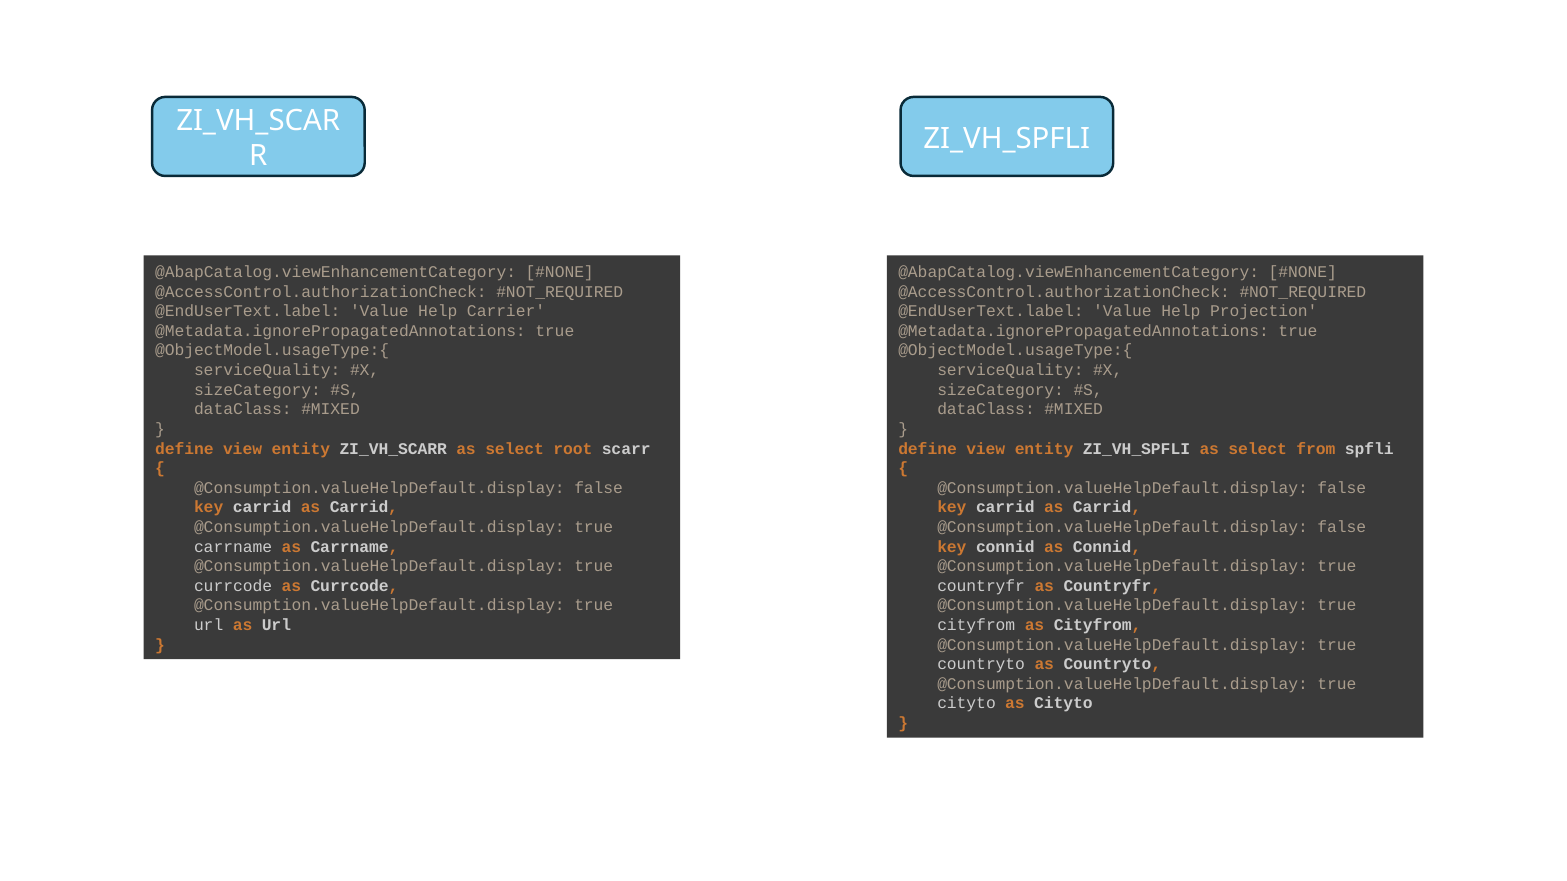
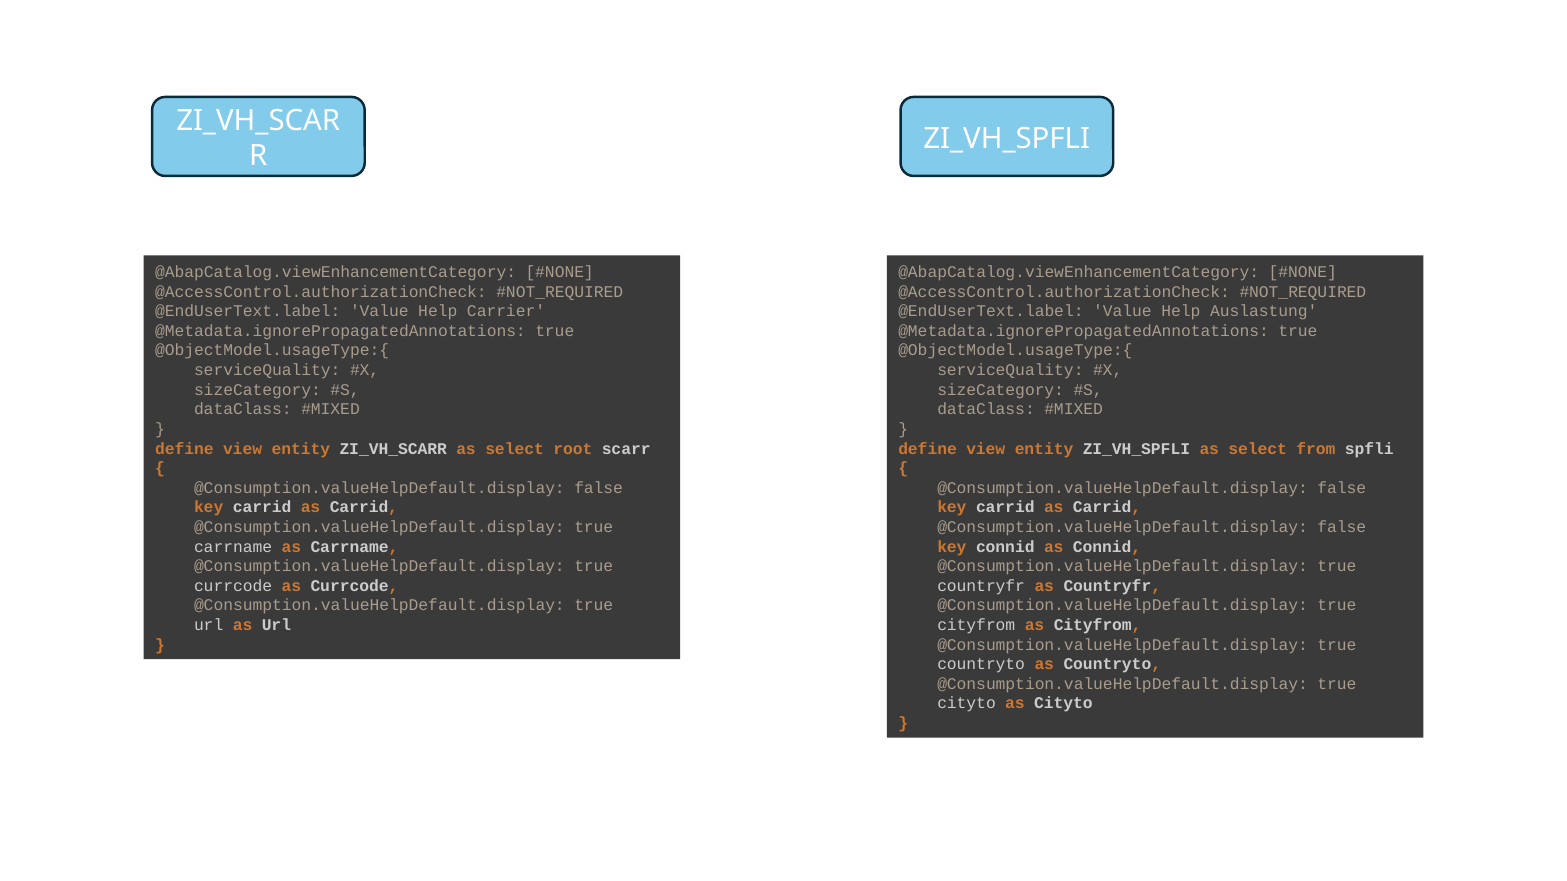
Projection: Projection -> Auslastung (1264, 312)
